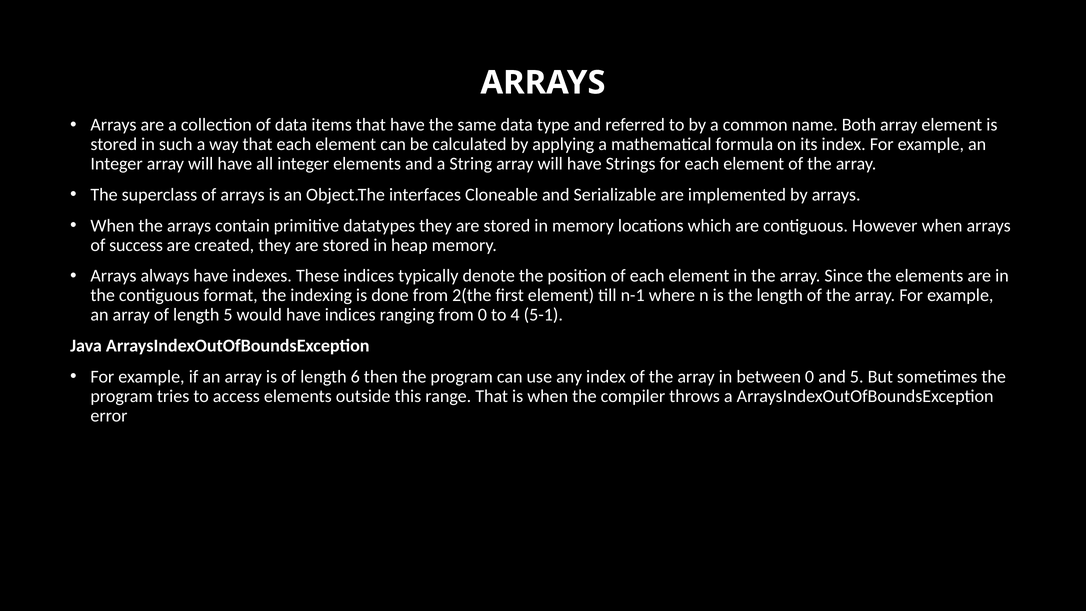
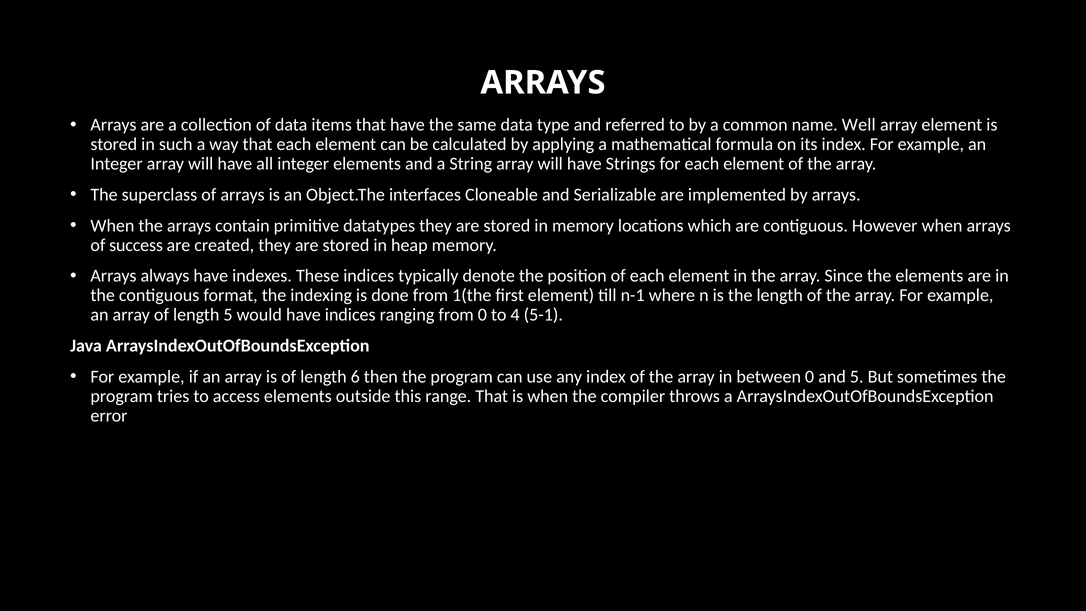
Both: Both -> Well (859, 125)
2(the: 2(the -> 1(the (472, 295)
